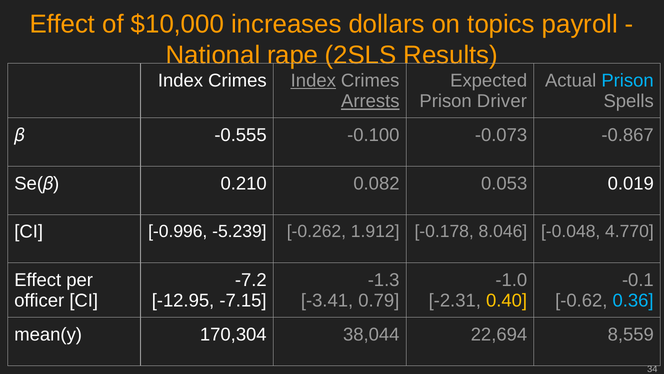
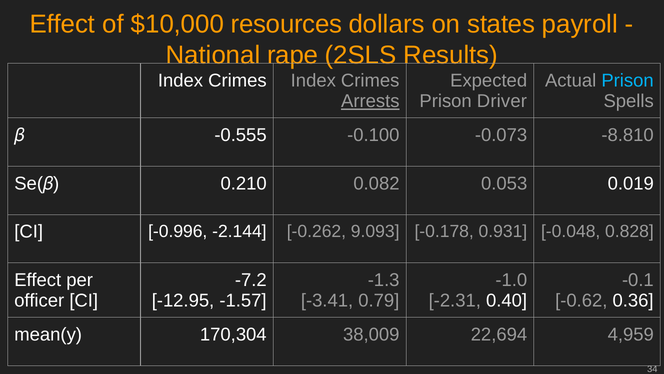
increases: increases -> resources (286, 24)
topics: topics -> states (501, 24)
Index underline: present -> none (313, 81)
-0.867: -0.867 -> -8.810 (628, 135)
-5.239: -5.239 -> -2.144 (239, 231)
1.912: 1.912 -> 9.093 (375, 231)
8.046: 8.046 -> 0.931 (503, 231)
4.770: 4.770 -> 0.828 (629, 231)
-7.15: -7.15 -> -1.57 (243, 300)
0.40 colour: yellow -> white (507, 300)
0.36 colour: light blue -> white (633, 300)
38,044: 38,044 -> 38,009 (371, 334)
8,559: 8,559 -> 4,959 (631, 334)
